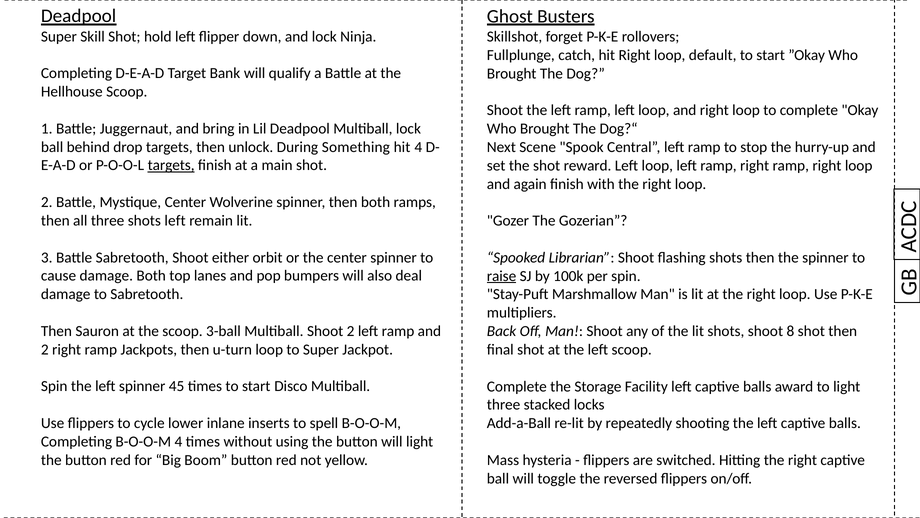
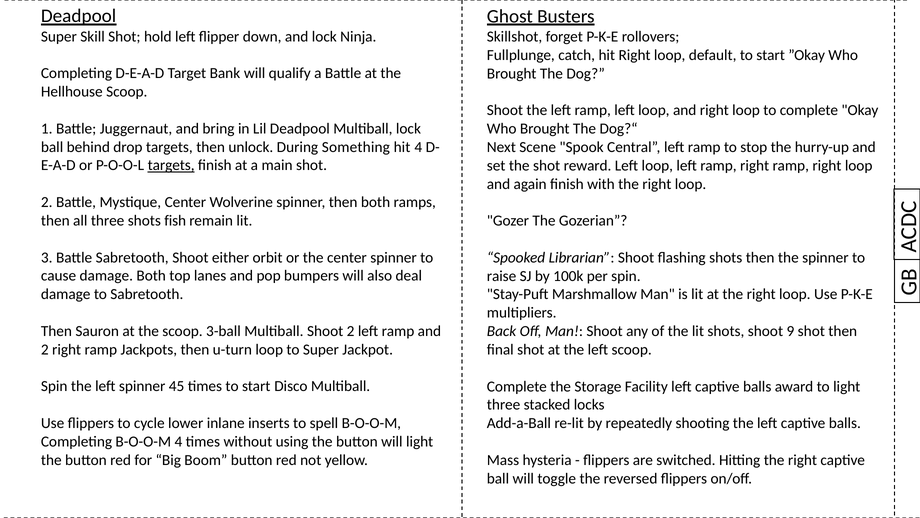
shots left: left -> fish (175, 220)
raise underline: present -> none (502, 276)
8: 8 -> 9 (790, 331)
